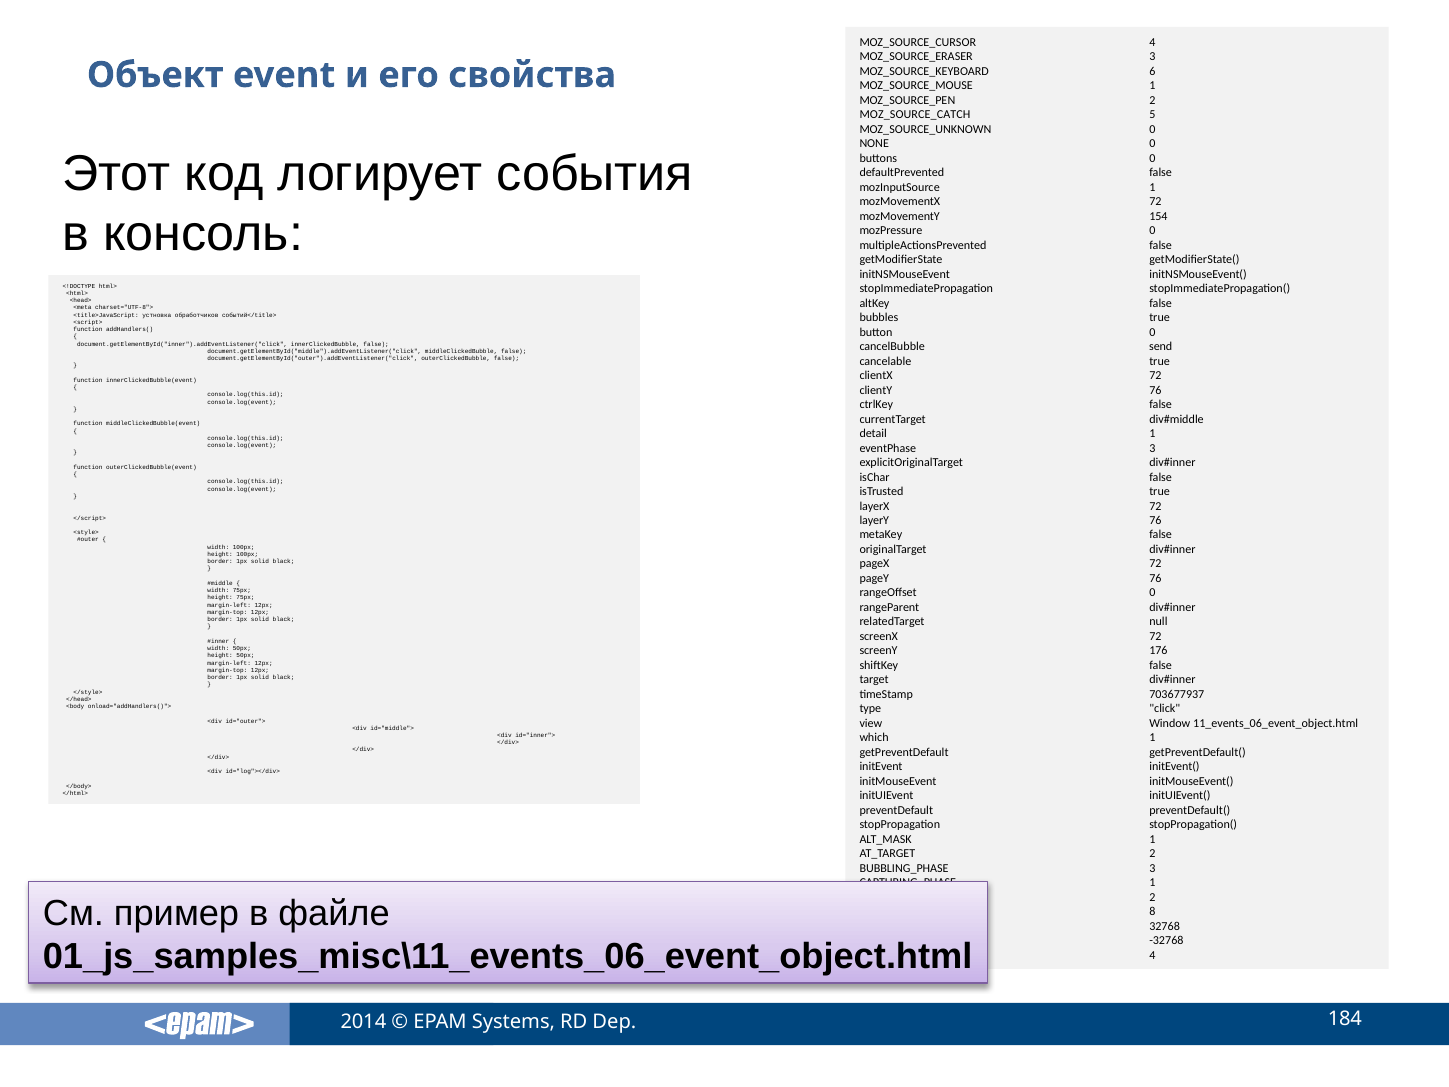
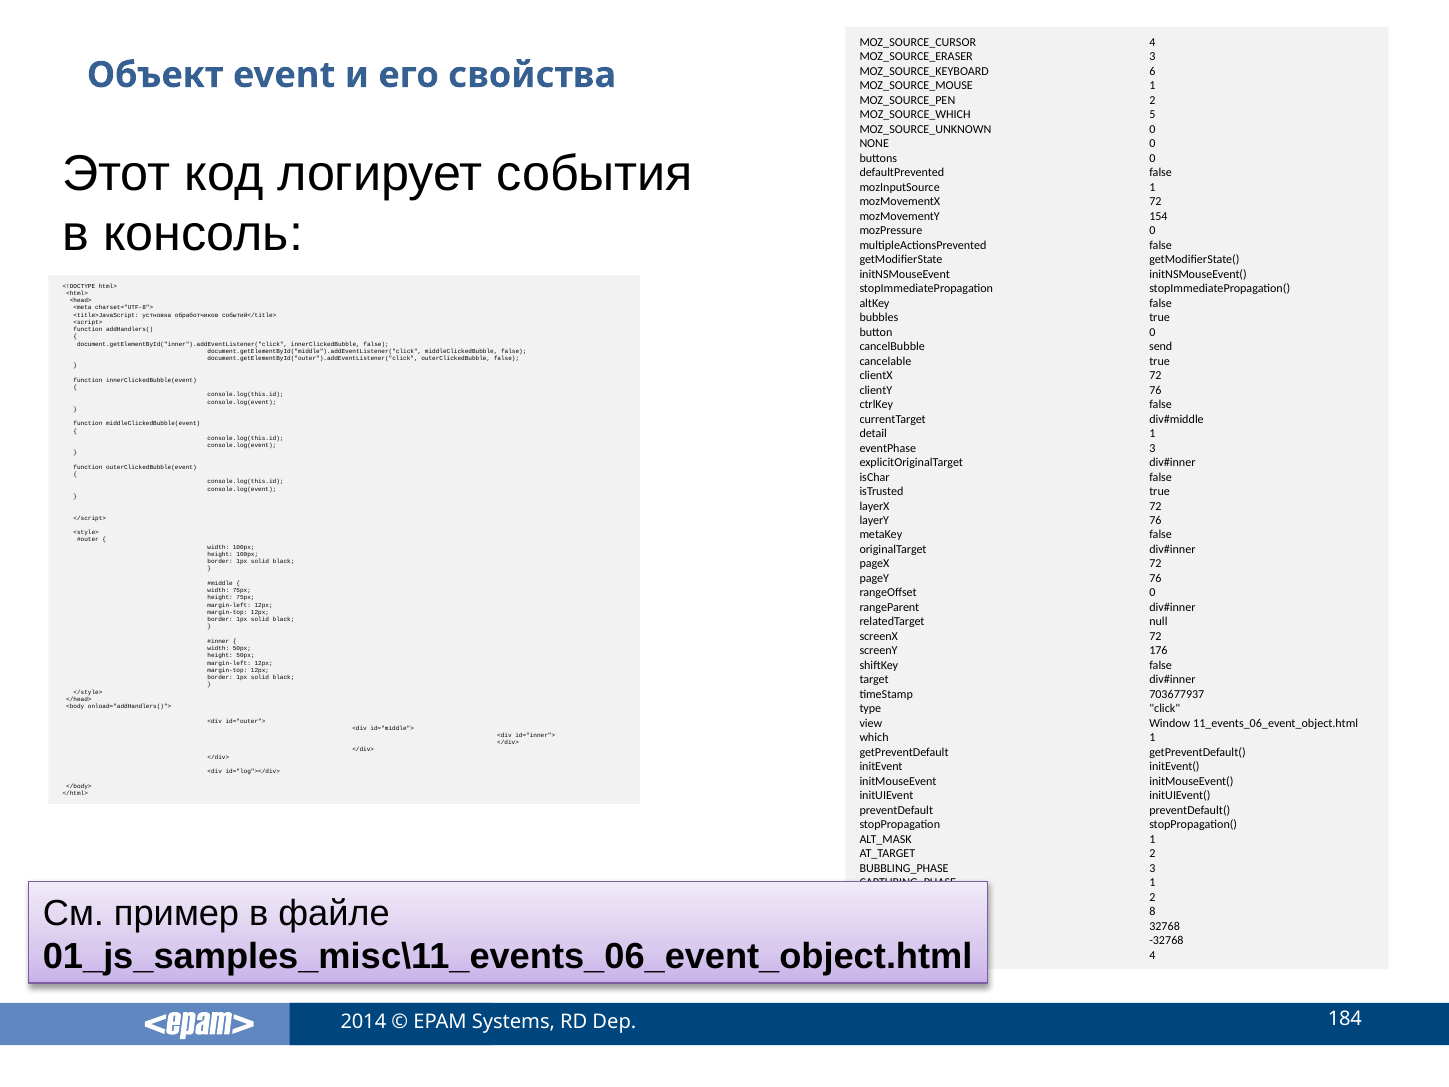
MOZ_SOURCE_CATCH: MOZ_SOURCE_CATCH -> MOZ_SOURCE_WHICH (915, 115)
